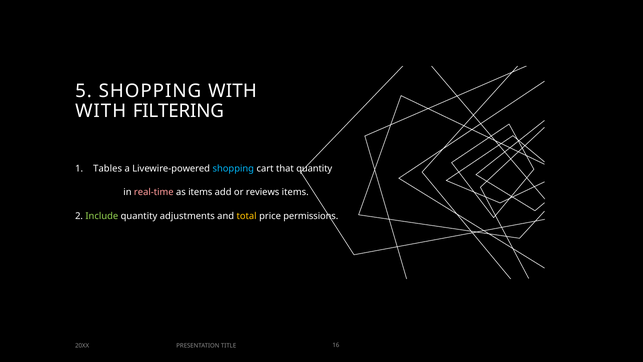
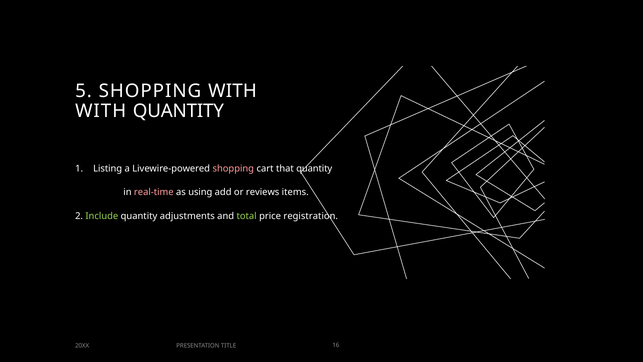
WITH FILTERING: FILTERING -> QUANTITY (178, 111)
Tables: Tables -> Listing (108, 169)
shopping colour: light blue -> pink (233, 169)
as items: items -> using (200, 192)
total colour: yellow -> light green (247, 216)
permissions: permissions -> registration (311, 216)
